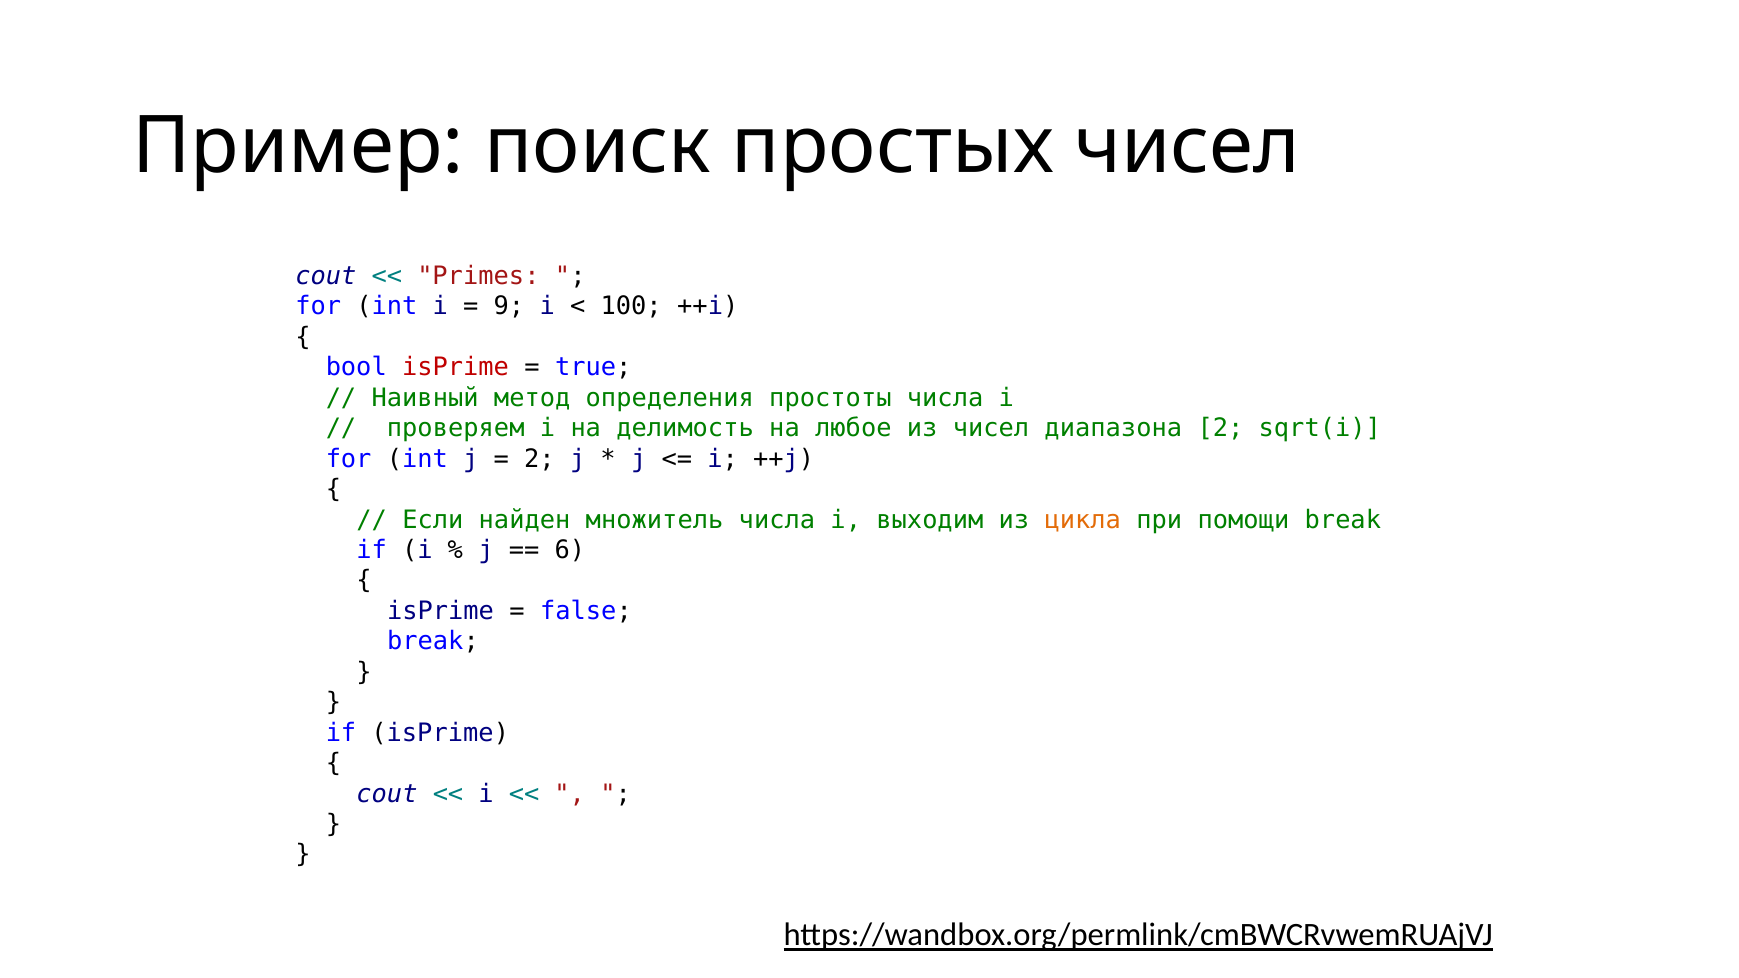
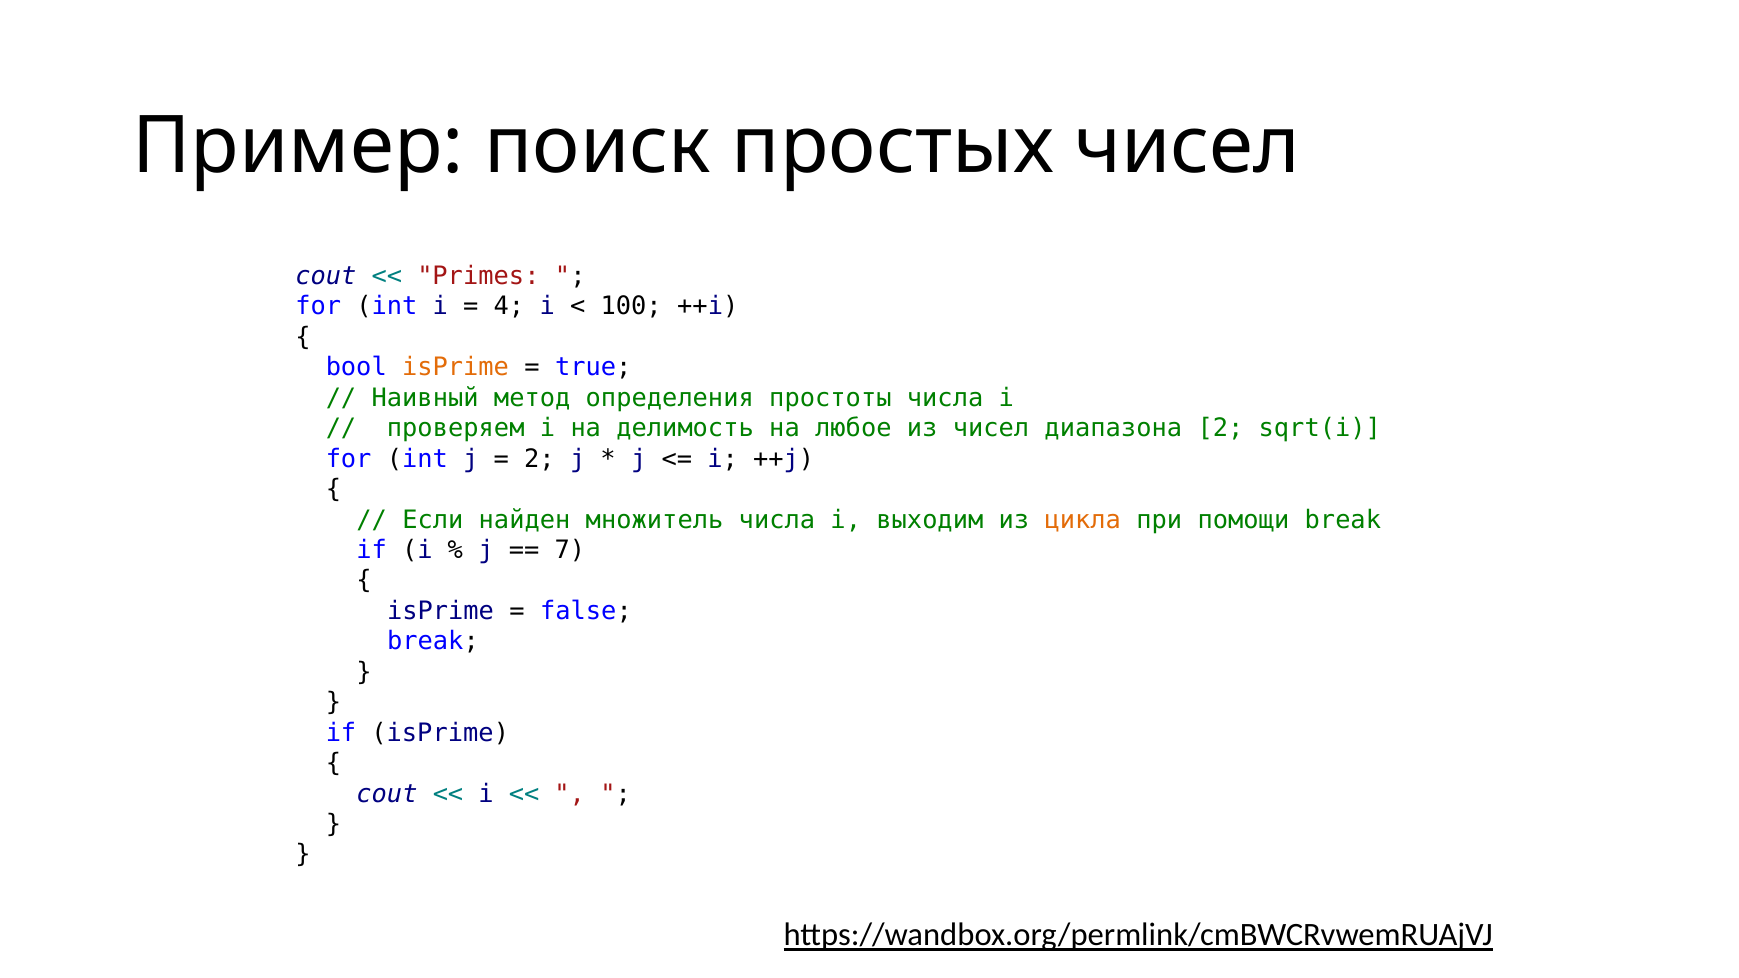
9: 9 -> 4 (509, 307)
isPrime colour: red -> orange (456, 368)
6: 6 -> 7 (570, 550)
